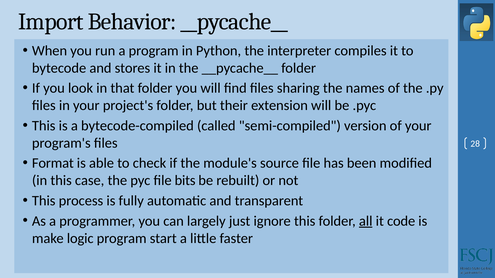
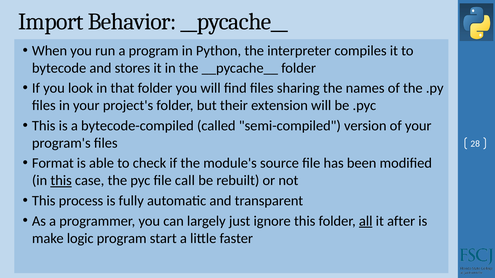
this underline: none -> present (61, 181)
bits: bits -> call (185, 181)
code: code -> after (401, 221)
